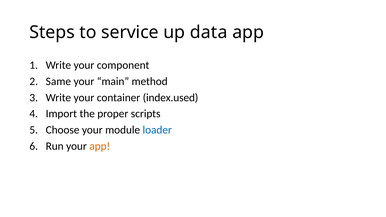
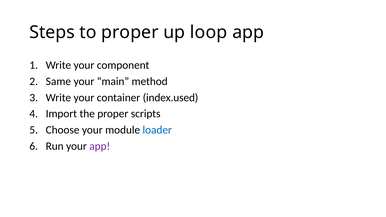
to service: service -> proper (130, 32)
data: data -> loop (209, 32)
app colour: orange -> purple (100, 146)
